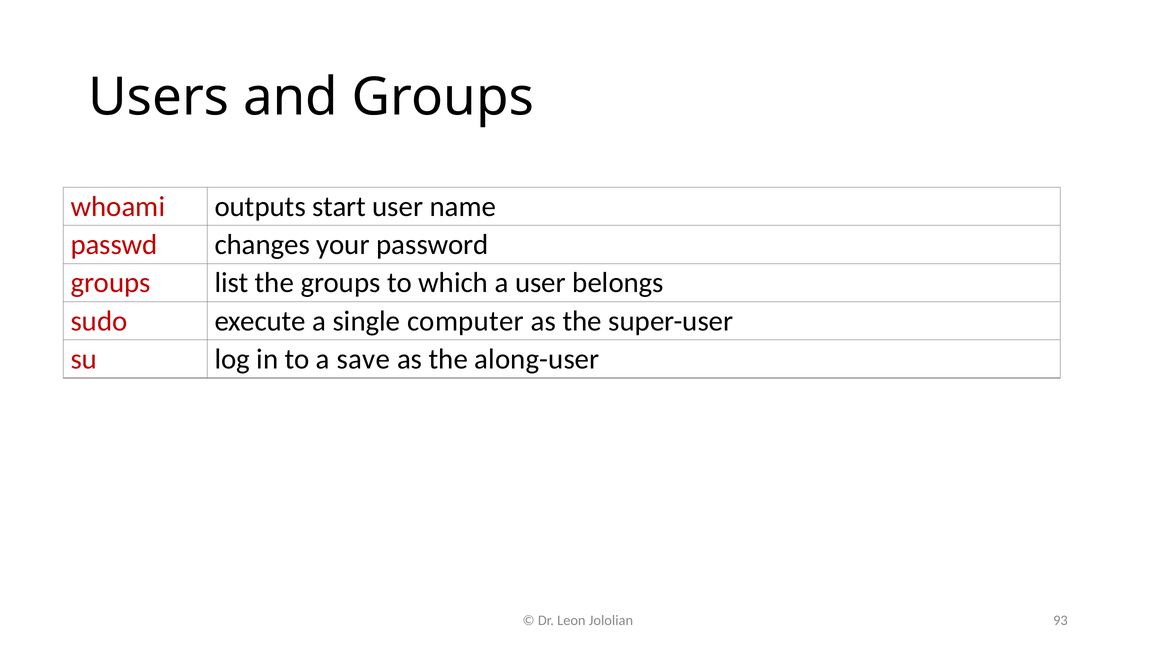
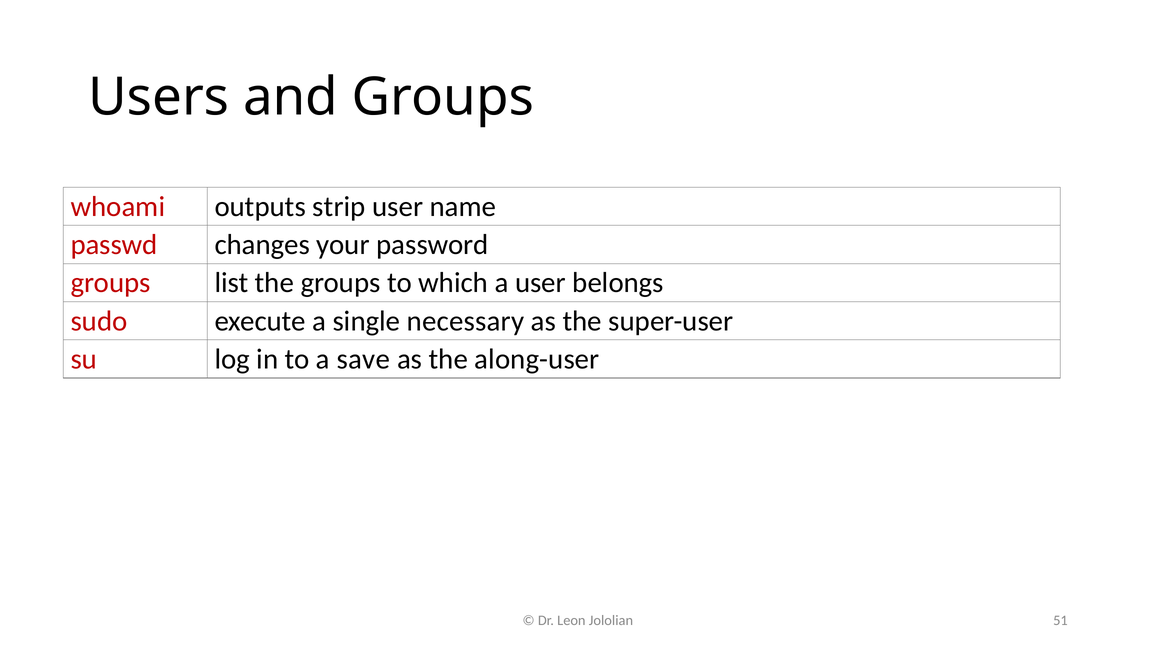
start: start -> strip (339, 207)
computer: computer -> necessary (466, 321)
93: 93 -> 51 (1061, 621)
